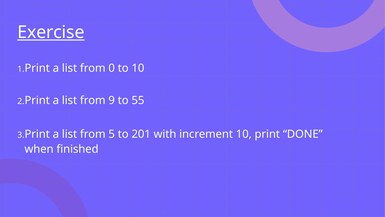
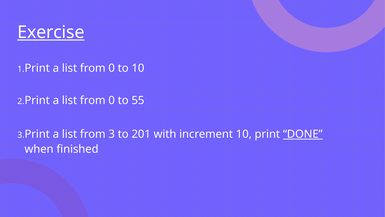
9: 9 -> 0 (112, 100)
from 5: 5 -> 3 (112, 134)
DONE underline: none -> present (303, 134)
